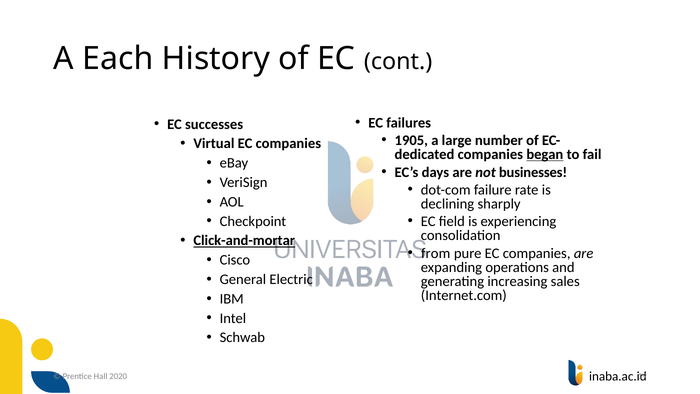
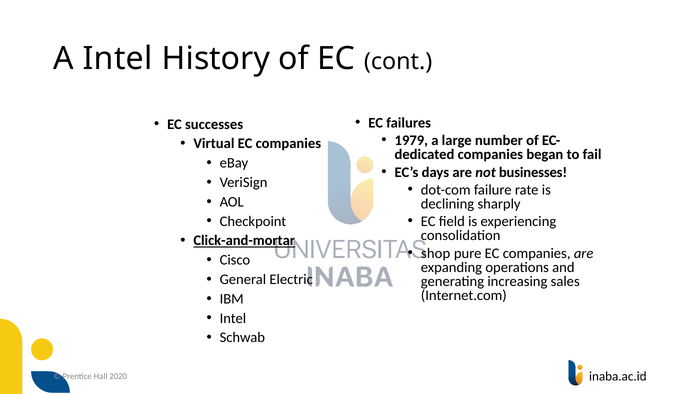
A Each: Each -> Intel (118, 59)
1905: 1905 -> 1979 (411, 140)
began underline: present -> none (545, 154)
from: from -> shop (436, 253)
